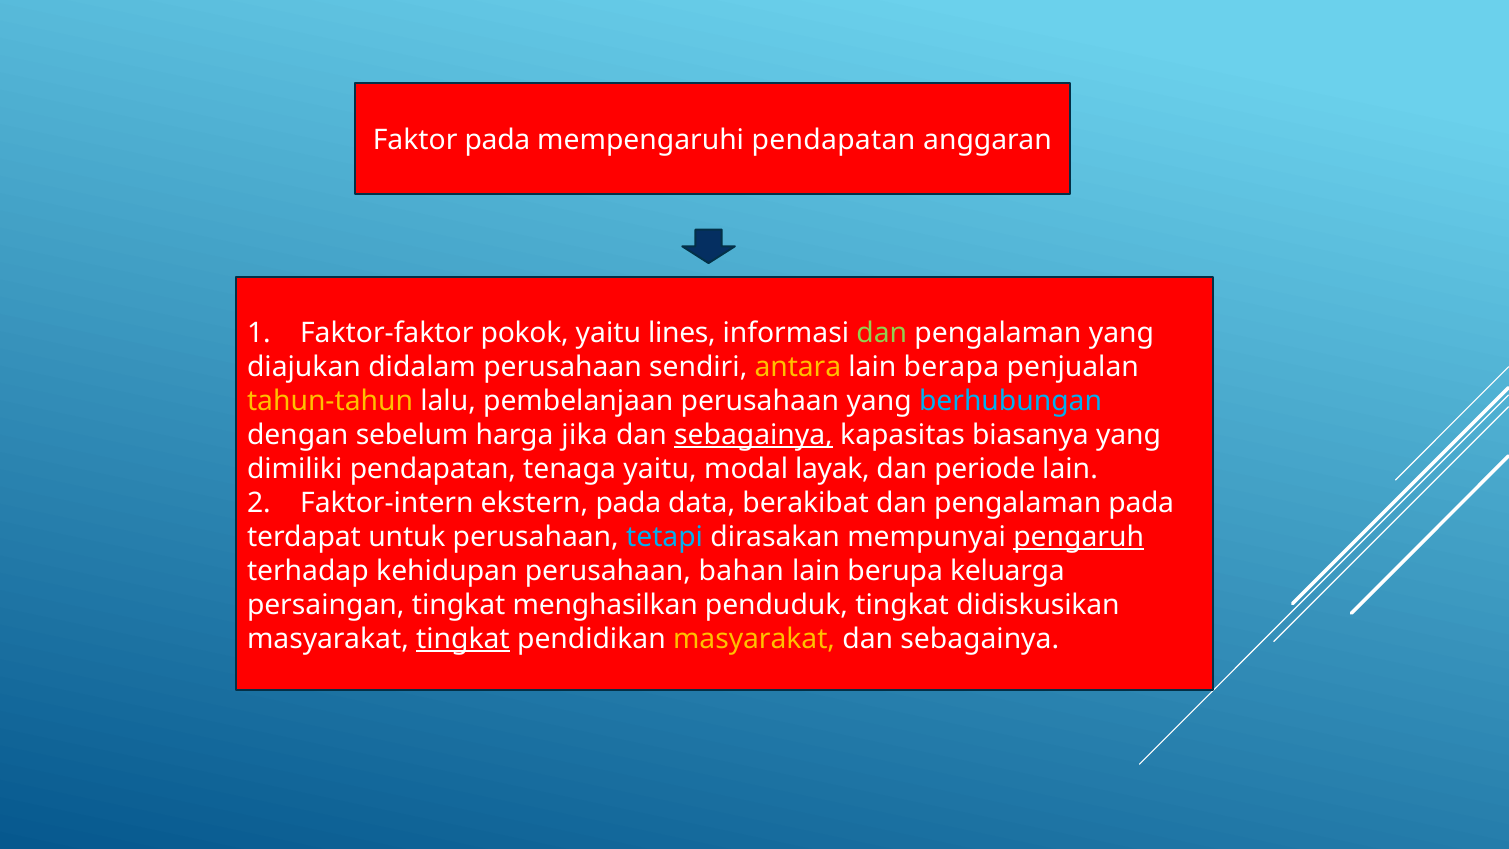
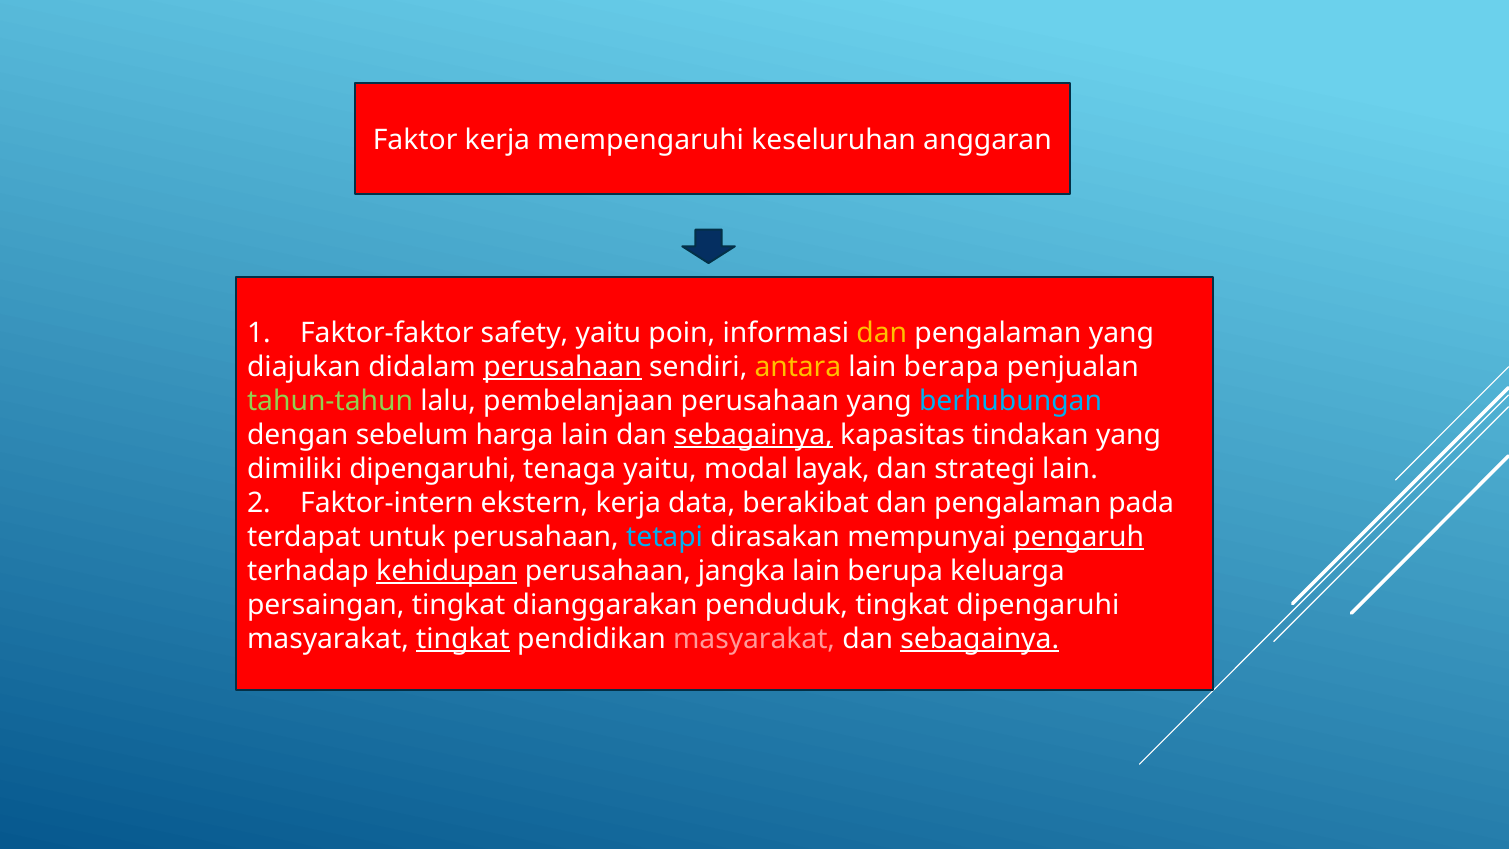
Faktor pada: pada -> kerja (497, 141)
mempengaruhi pendapatan: pendapatan -> keseluruhan (834, 141)
pokok: pokok -> safety (524, 333)
lines: lines -> poin (682, 333)
dan colour: light green -> yellow (882, 333)
perusahaan underline: none -> present (563, 367)
tahun-tahun colour: yellow -> light green (330, 401)
harga jika: jika -> lain (585, 435)
biasanya: biasanya -> tindakan (1030, 435)
dimiliki pendapatan: pendapatan -> dipengaruhi (433, 469)
periode: periode -> strategi (985, 469)
ekstern pada: pada -> kerja (628, 503)
kehidupan underline: none -> present (447, 571)
bahan: bahan -> jangka (742, 571)
menghasilkan: menghasilkan -> dianggarakan (605, 605)
tingkat didiskusikan: didiskusikan -> dipengaruhi (1038, 605)
masyarakat colour: yellow -> pink (754, 639)
sebagainya underline: none -> present (980, 639)
